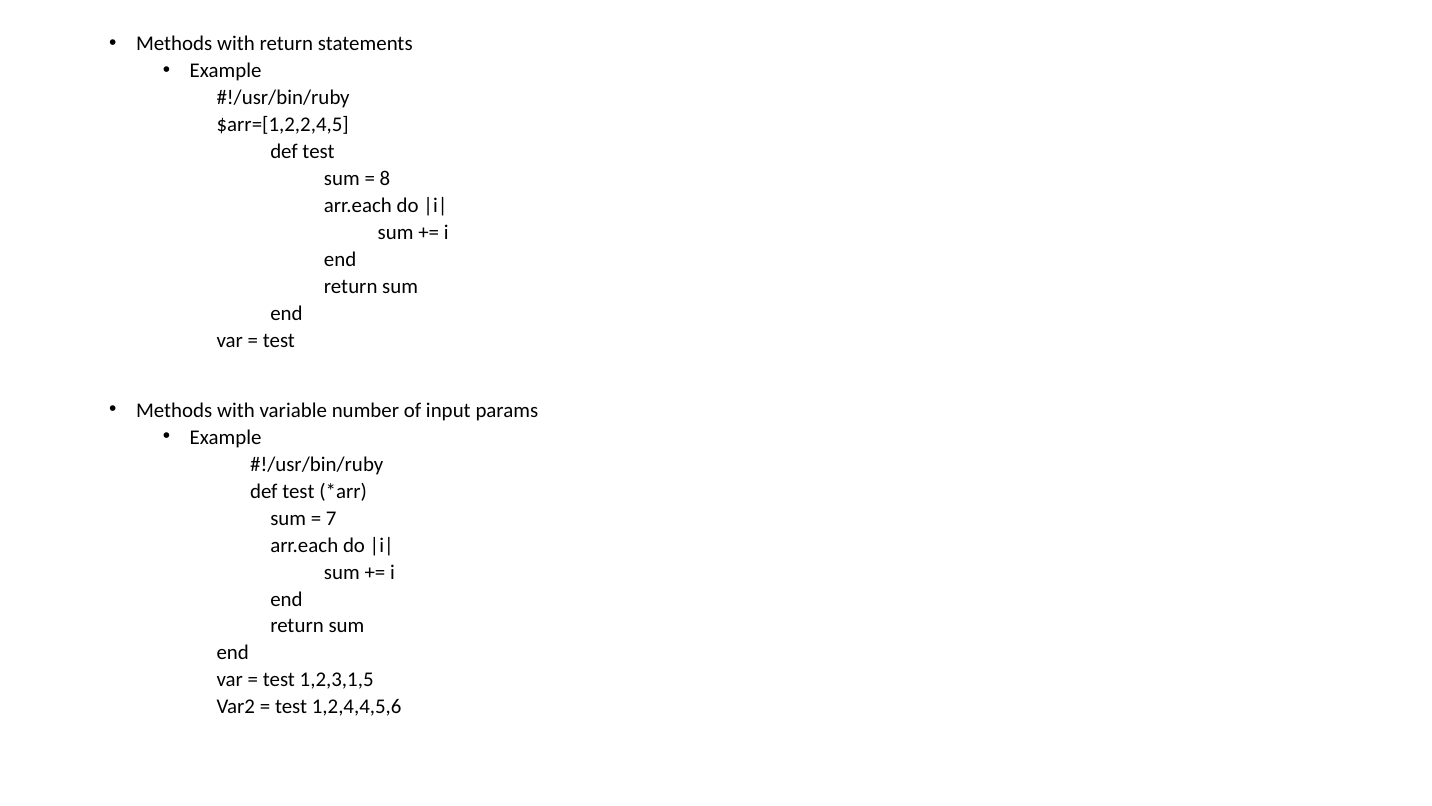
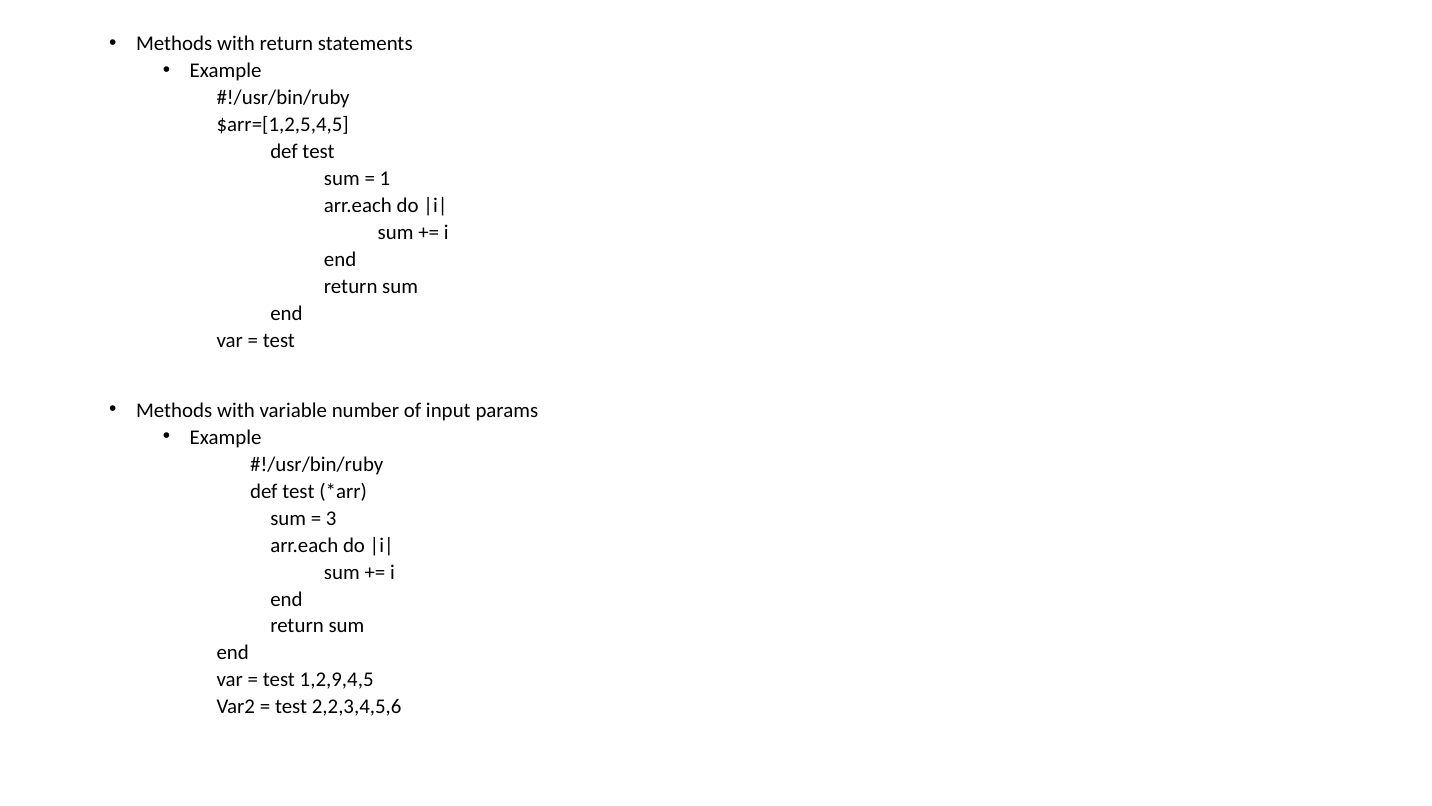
$arr=[1,2,2,4,5: $arr=[1,2,2,4,5 -> $arr=[1,2,5,4,5 (283, 124)
8: 8 -> 1 (385, 178)
7: 7 -> 3 (331, 518)
1,2,3,1,5: 1,2,3,1,5 -> 1,2,9,4,5 (337, 680)
1,2,4,4,5,6: 1,2,4,4,5,6 -> 2,2,3,4,5,6 (357, 707)
